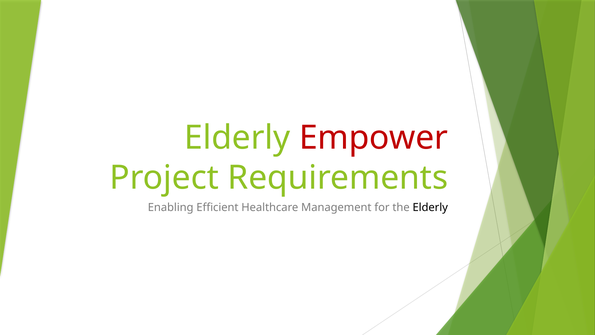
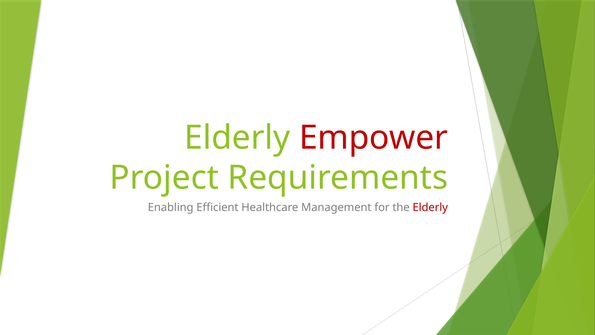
Elderly colour: black -> red (430, 207)
